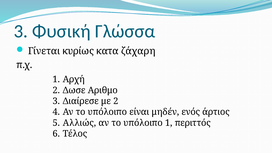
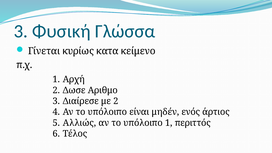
ζάχαρη: ζάχαρη -> κείμενο (138, 51)
